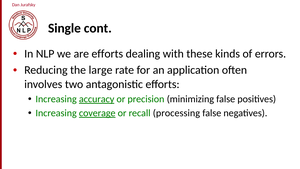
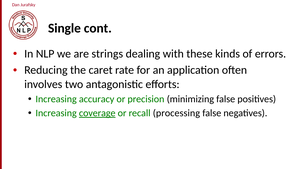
are efforts: efforts -> strings (107, 54)
large: large -> caret (101, 70)
accuracy underline: present -> none (97, 99)
